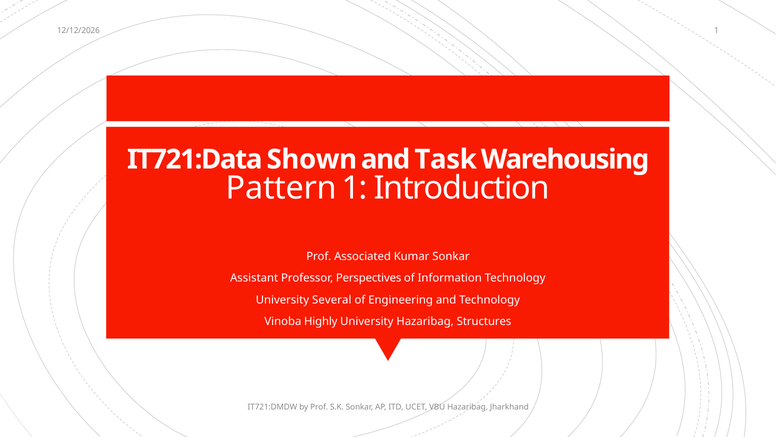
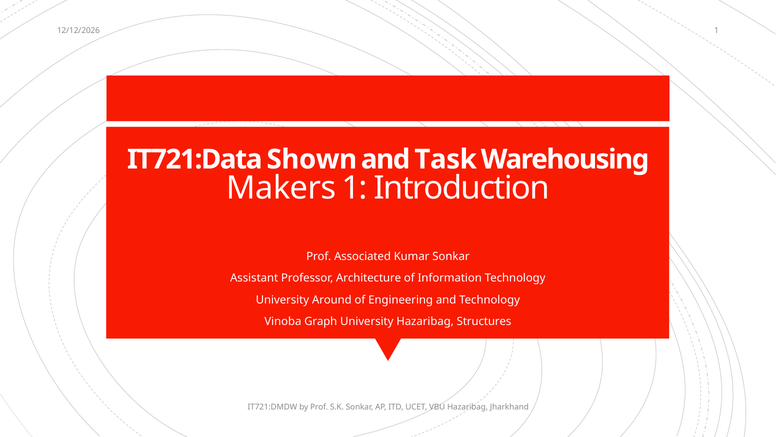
Pattern: Pattern -> Makers (281, 188)
Perspectives: Perspectives -> Architecture (369, 278)
Several: Several -> Around (332, 300)
Highly: Highly -> Graph (321, 321)
